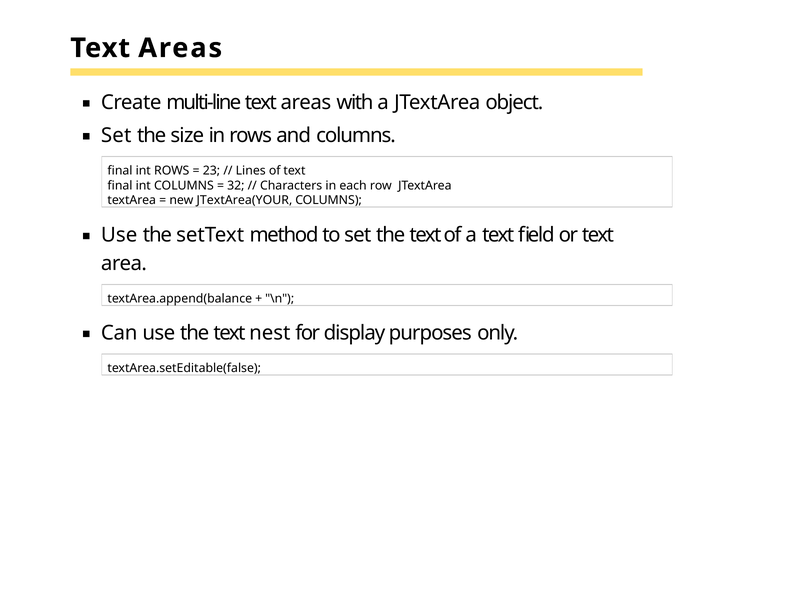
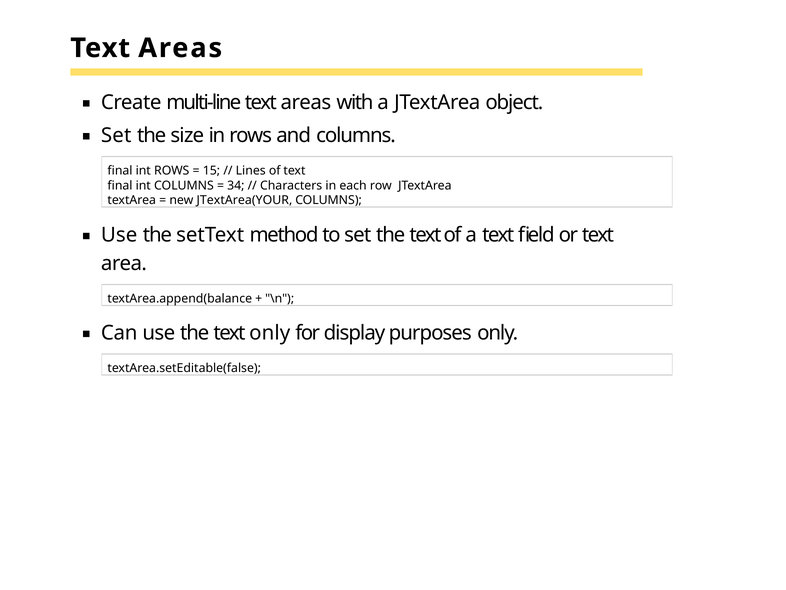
23: 23 -> 15 (211, 170)
32: 32 -> 34 (236, 186)
text nest: nest -> only (270, 333)
